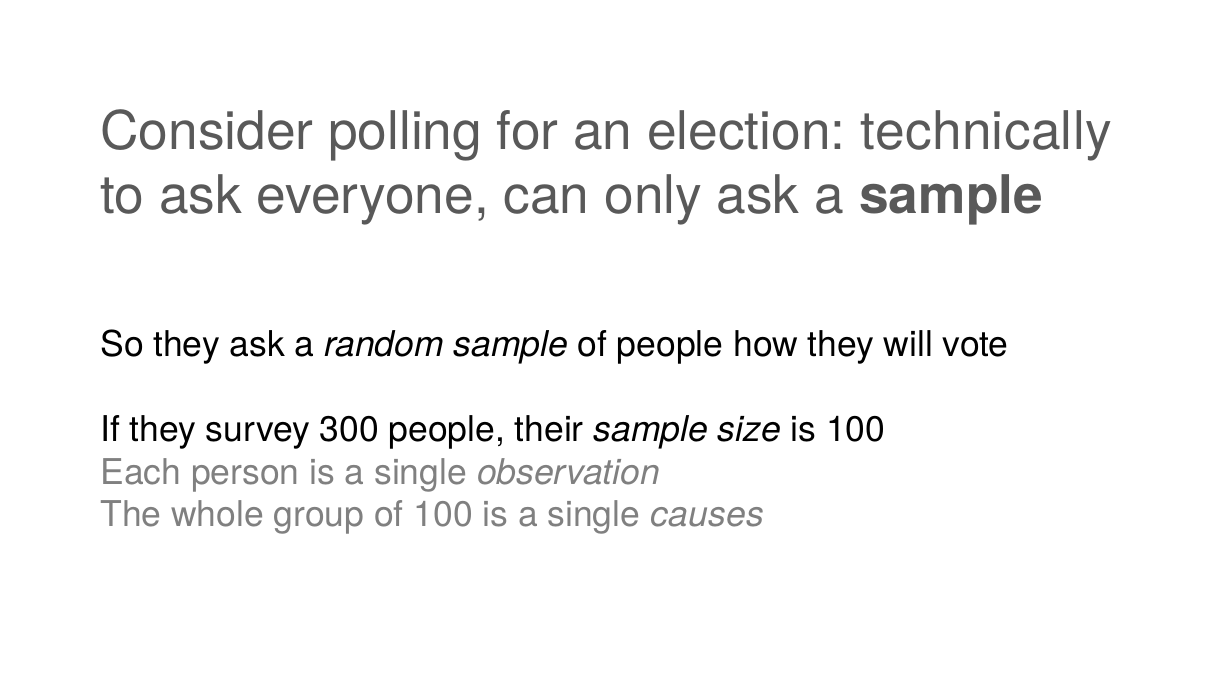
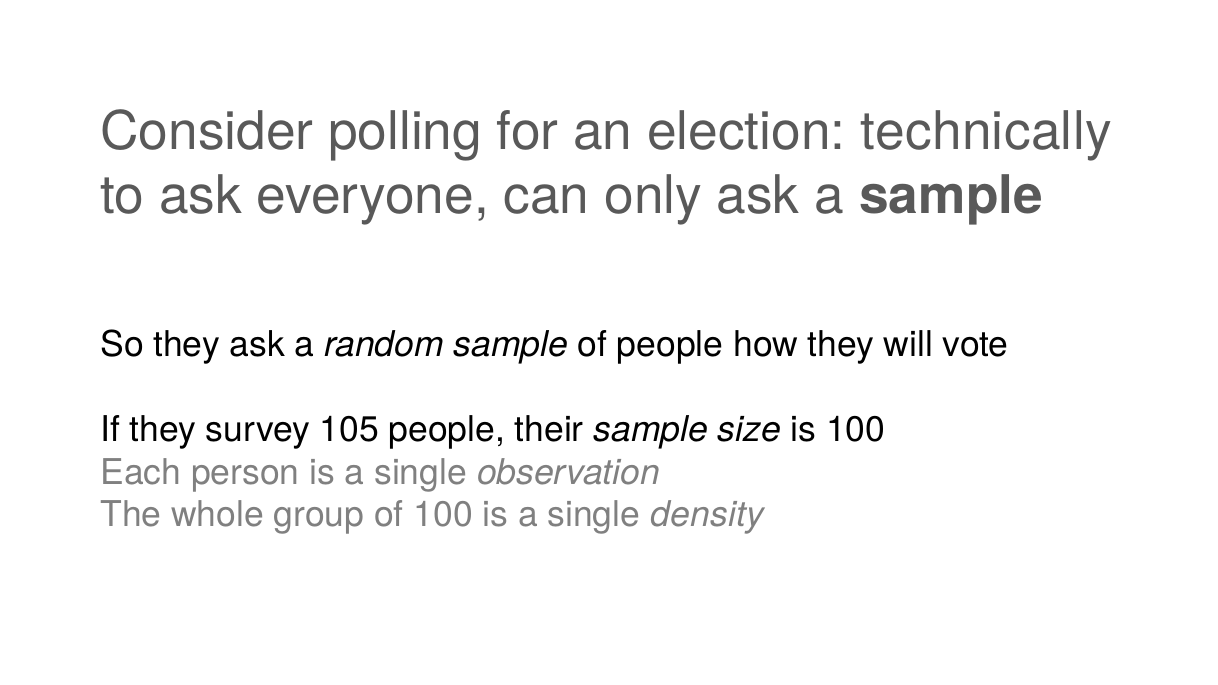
300: 300 -> 105 (349, 430)
causes: causes -> density (707, 515)
